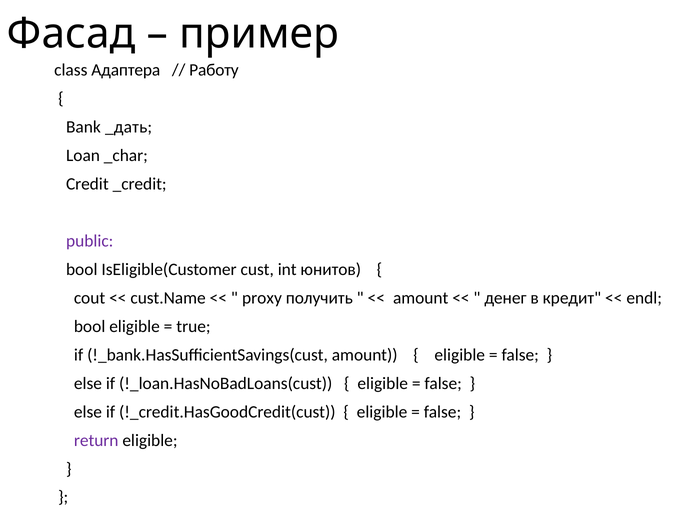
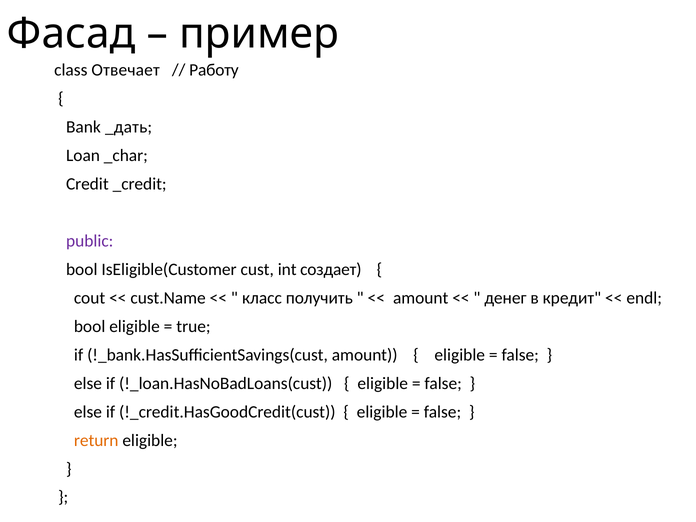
Адаптера: Адаптера -> Отвечает (126, 70)
юнитов: юнитов -> создает (331, 269)
proxy: proxy -> класс (262, 298)
return colour: purple -> orange (96, 440)
